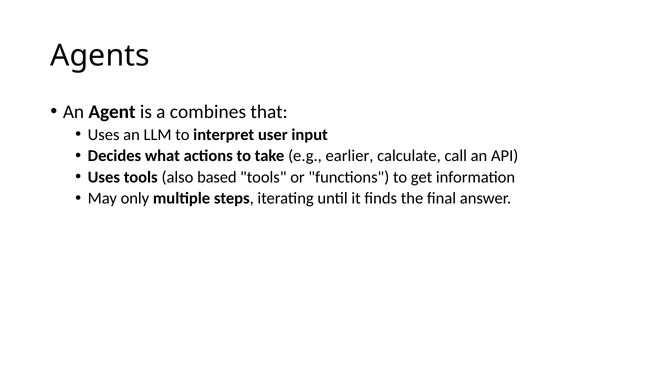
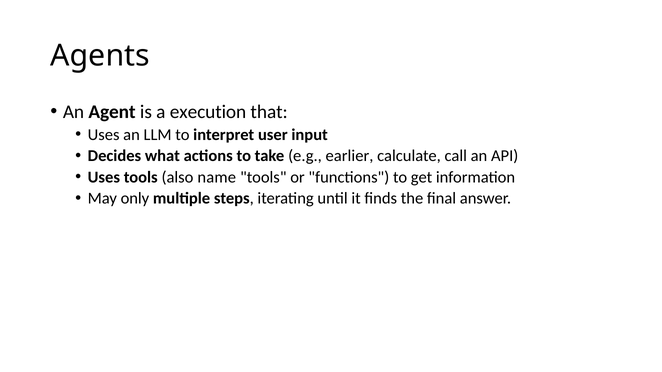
combines: combines -> execution (208, 112)
based: based -> name (217, 177)
